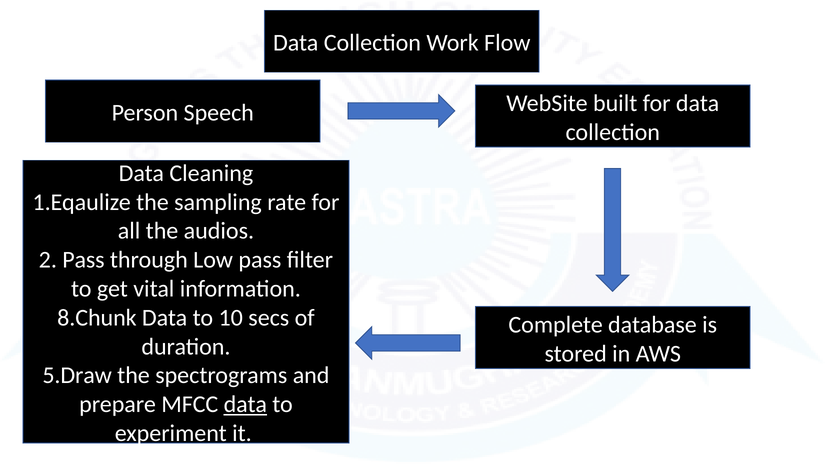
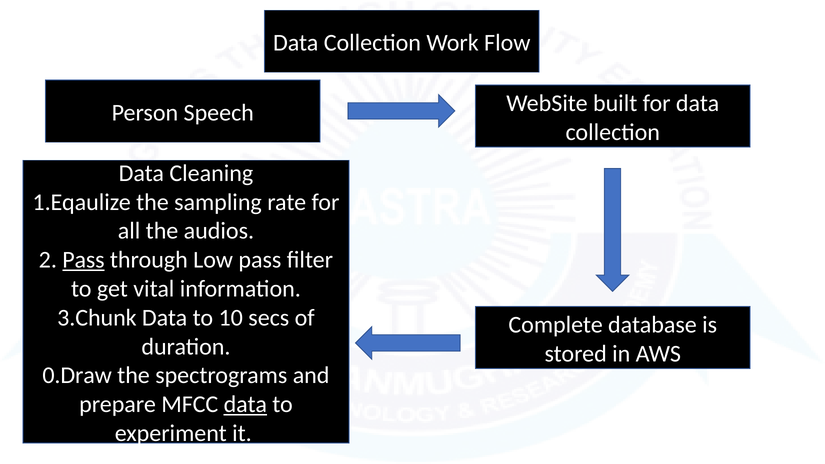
Pass underline: none -> present (83, 260)
8.Chunk: 8.Chunk -> 3.Chunk (97, 318)
5.Draw: 5.Draw -> 0.Draw (77, 376)
